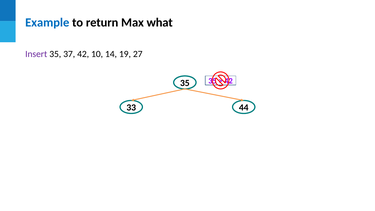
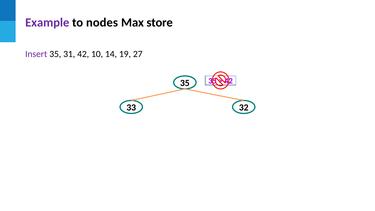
Example colour: blue -> purple (47, 23)
return: return -> nodes (102, 23)
what: what -> store (160, 23)
37: 37 -> 31 (69, 54)
44: 44 -> 32 (244, 108)
